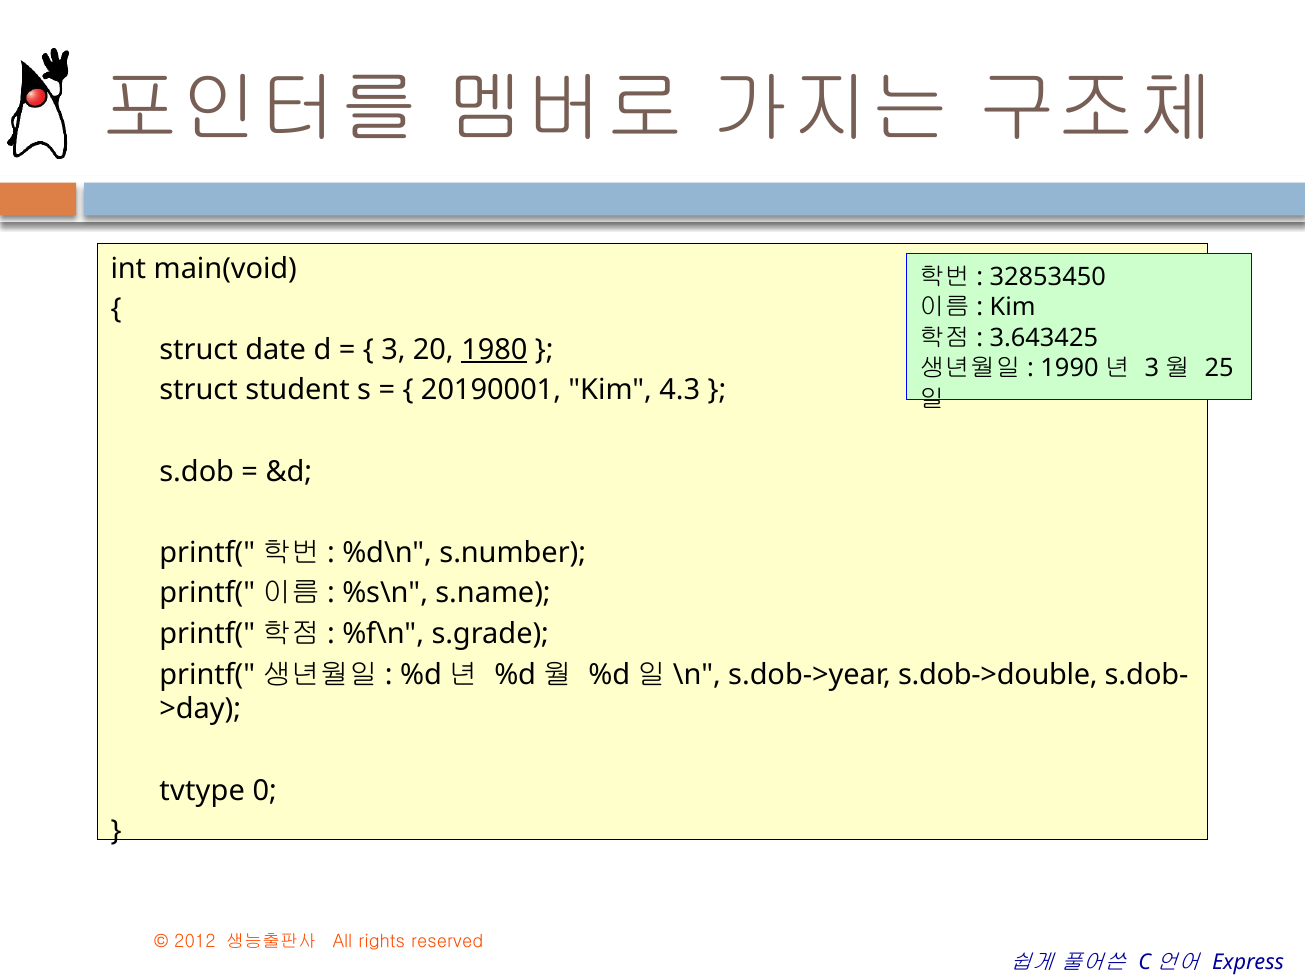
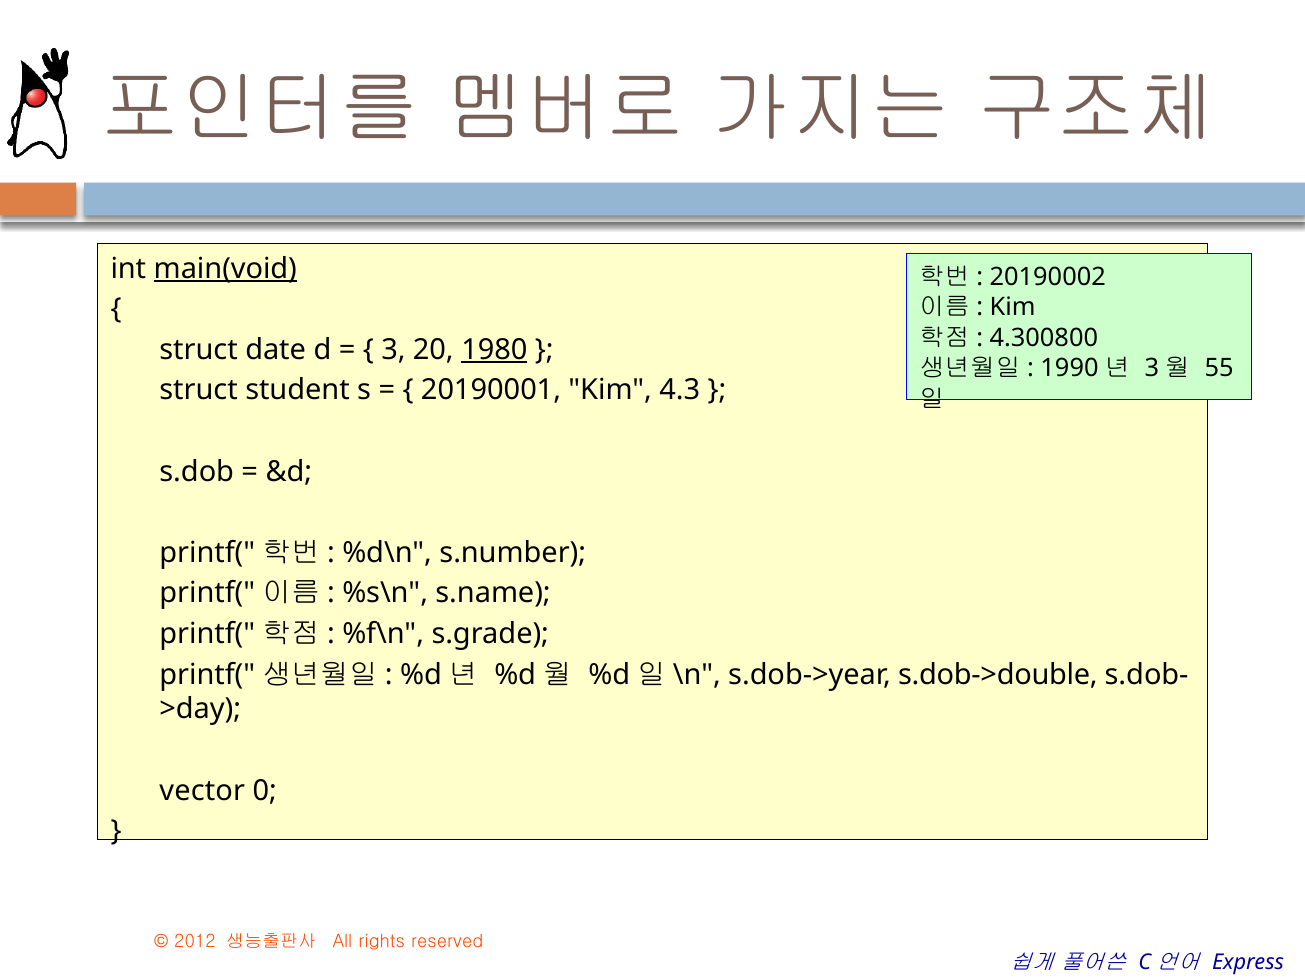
main(void underline: none -> present (225, 269)
32853450: 32853450 -> 20190002 (1048, 277)
3.643425: 3.643425 -> 4.300800 (1044, 338)
25: 25 -> 55 (1219, 368)
tvtype: tvtype -> vector (202, 790)
